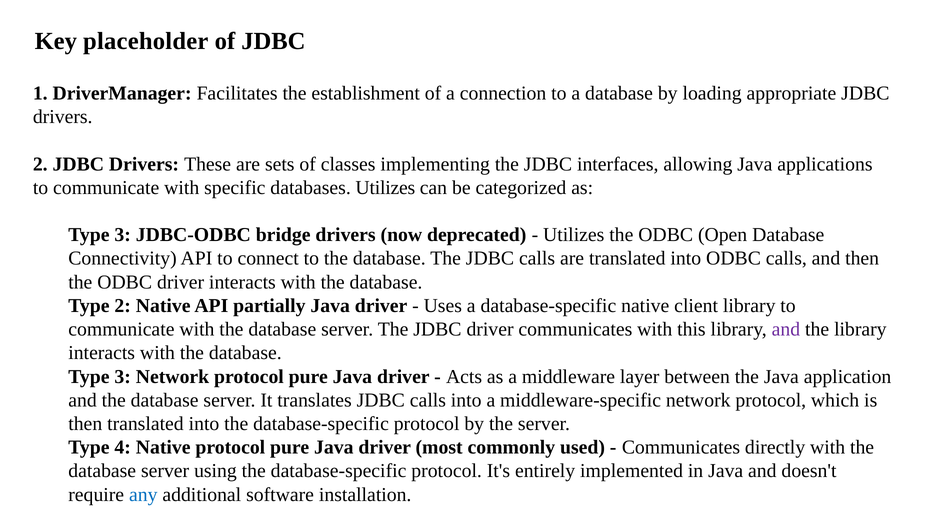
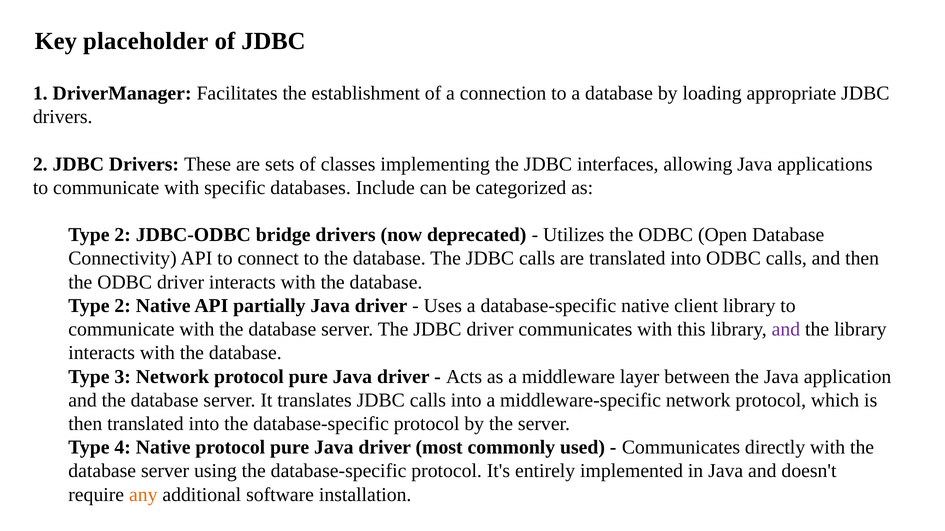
databases Utilizes: Utilizes -> Include (385, 188)
3: 3 -> 2 (123, 235)
any colour: blue -> orange (143, 495)
